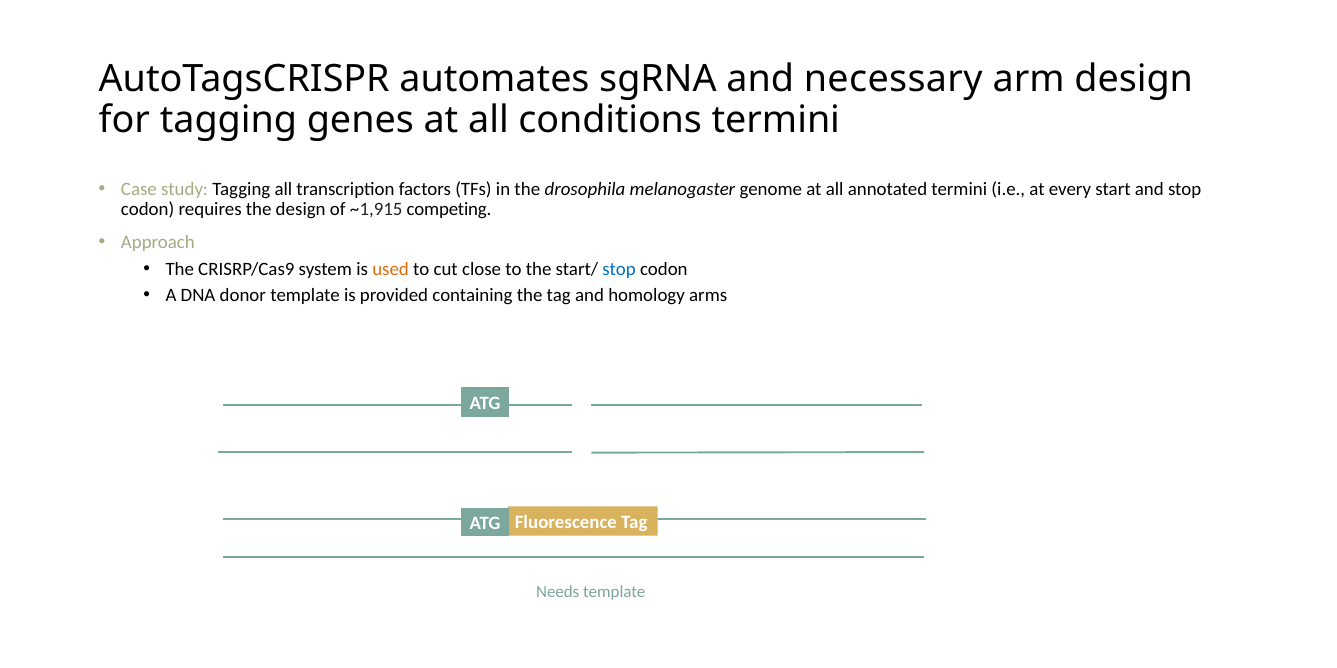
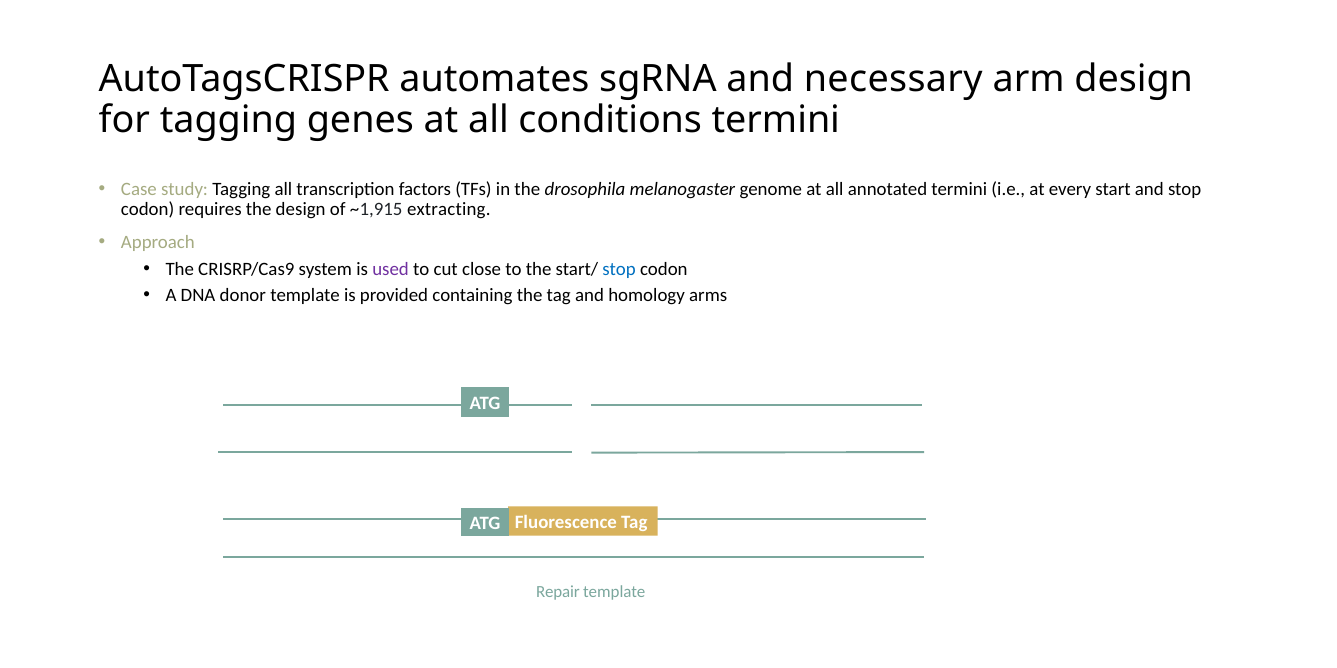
competing: competing -> extracting (449, 210)
used colour: orange -> purple (391, 269)
Needs: Needs -> Repair (558, 592)
